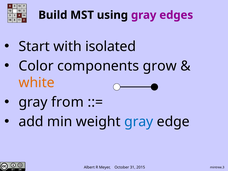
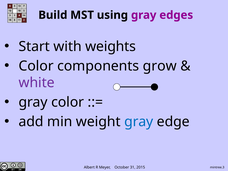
isolated: isolated -> weights (111, 46)
white colour: orange -> purple (37, 83)
gray from: from -> color (68, 102)
